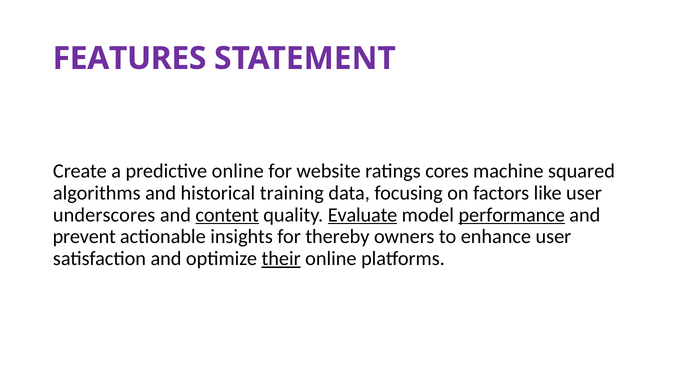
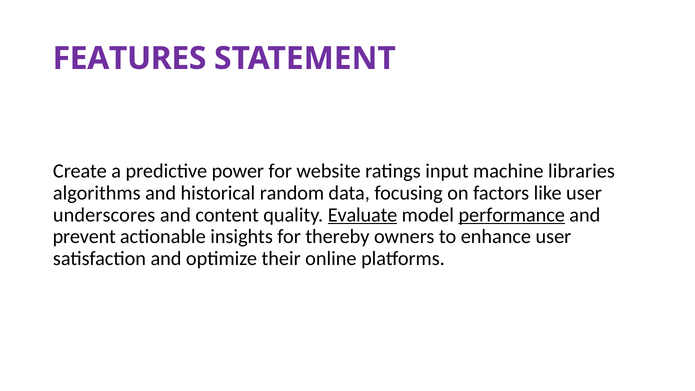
predictive online: online -> power (238, 171)
cores: cores -> input (447, 171)
squared: squared -> libraries (581, 171)
training: training -> random (292, 193)
content underline: present -> none (227, 215)
their underline: present -> none (281, 259)
